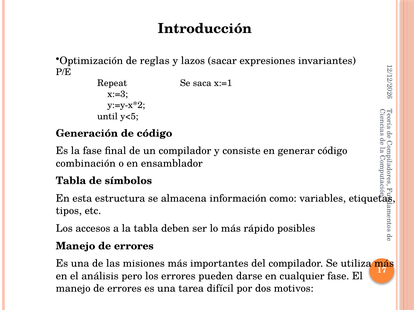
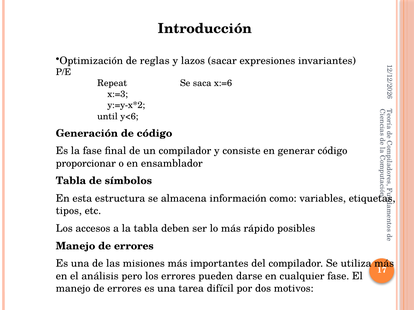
x:=1: x:=1 -> x:=6 (223, 83)
y<5: y<5 -> y<6 (129, 117)
combinación: combinación -> proporcionar (86, 164)
